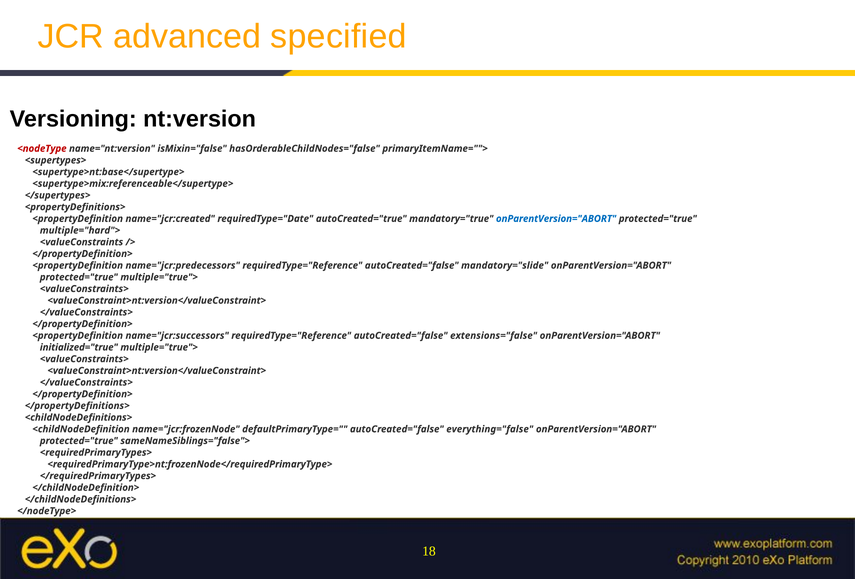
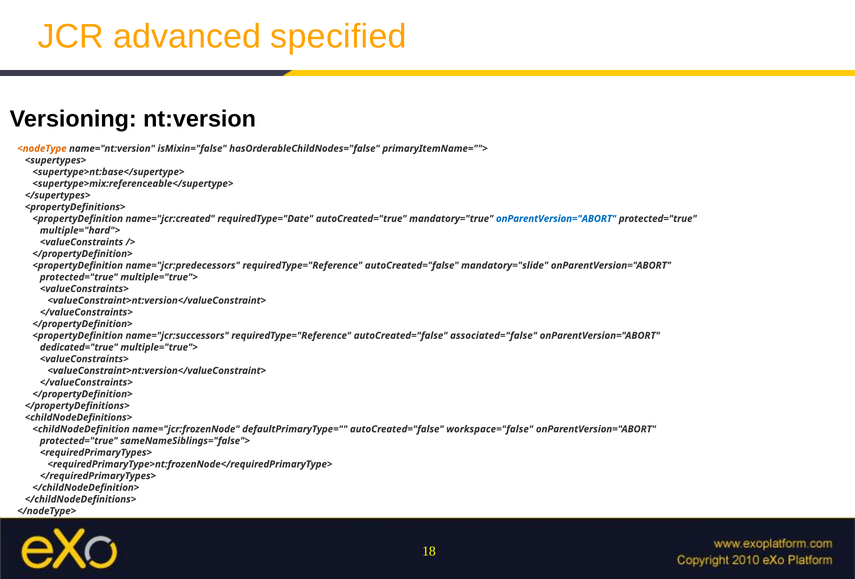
<nodeType colour: red -> orange (42, 149)
extensions="false: extensions="false -> associated="false (494, 336)
initialized="true: initialized="true -> dedicated="true (79, 347)
everything="false: everything="false -> workspace="false (490, 429)
